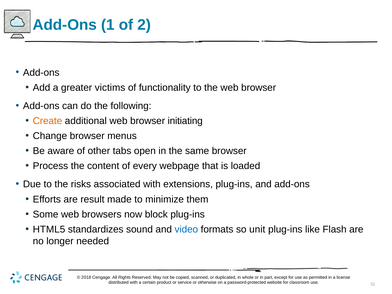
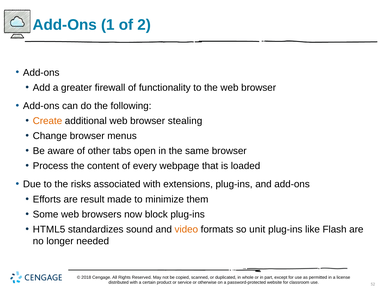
victims: victims -> firewall (110, 88)
initiating: initiating -> stealing (185, 121)
video colour: blue -> orange (186, 229)
